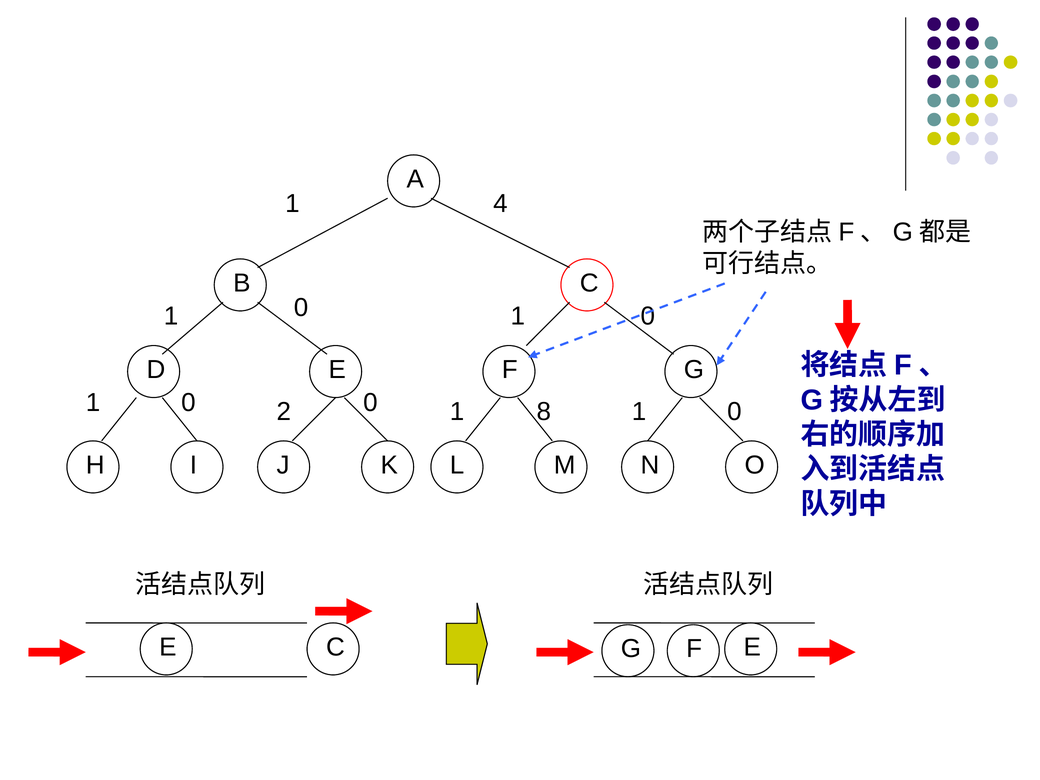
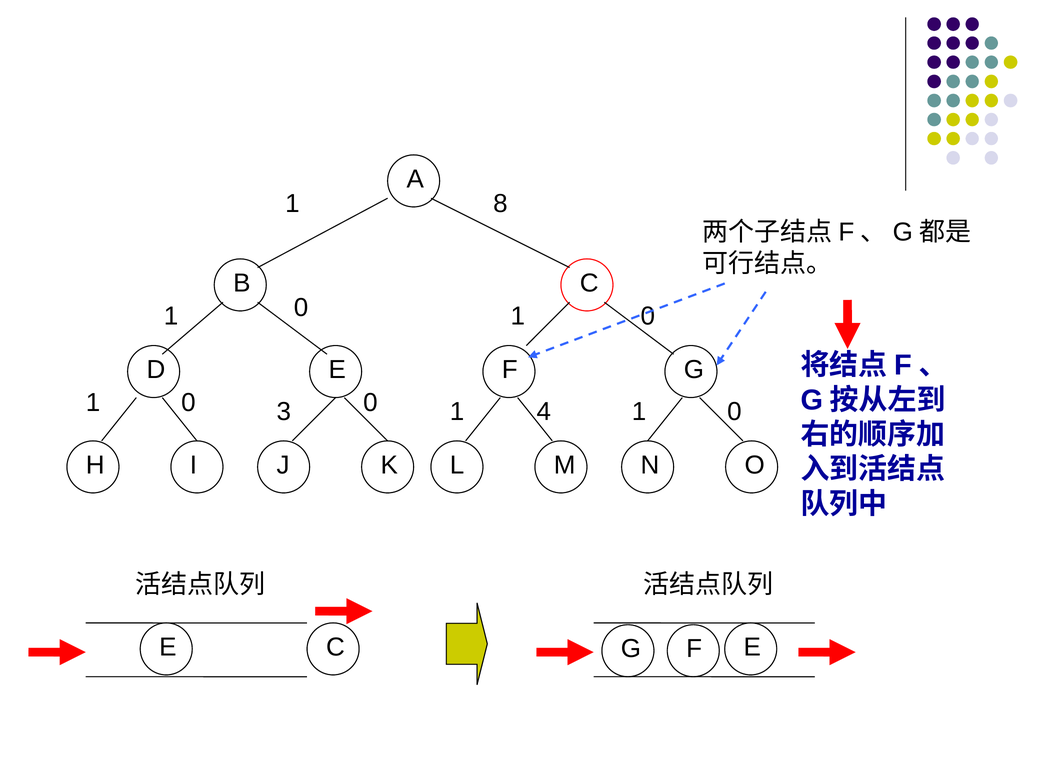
4: 4 -> 8 (500, 203)
2: 2 -> 3 (284, 411)
8: 8 -> 4 (544, 411)
